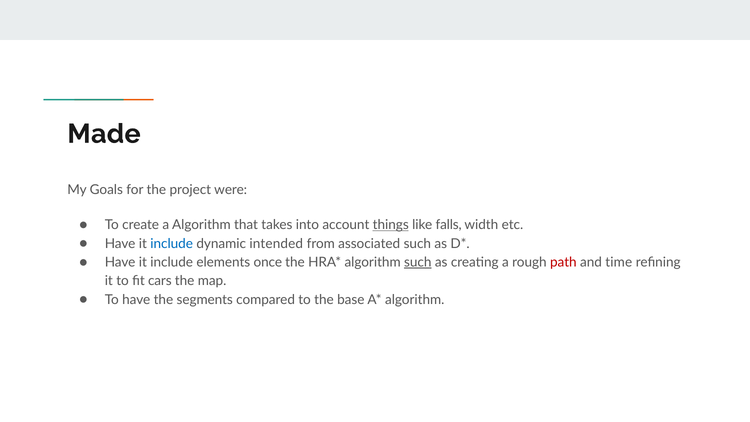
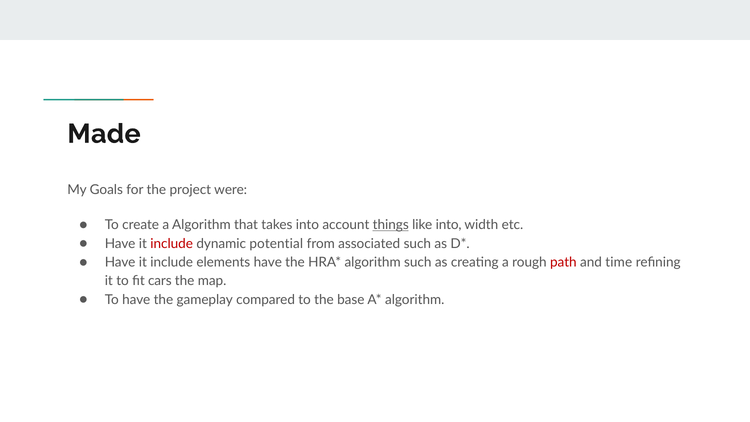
like falls: falls -> into (449, 225)
include colour: blue -> red (172, 244)
intended: intended -> potential (276, 244)
elements once: once -> have (268, 262)
such underline: present -> none (418, 262)
segments: segments -> gameplay (205, 300)
